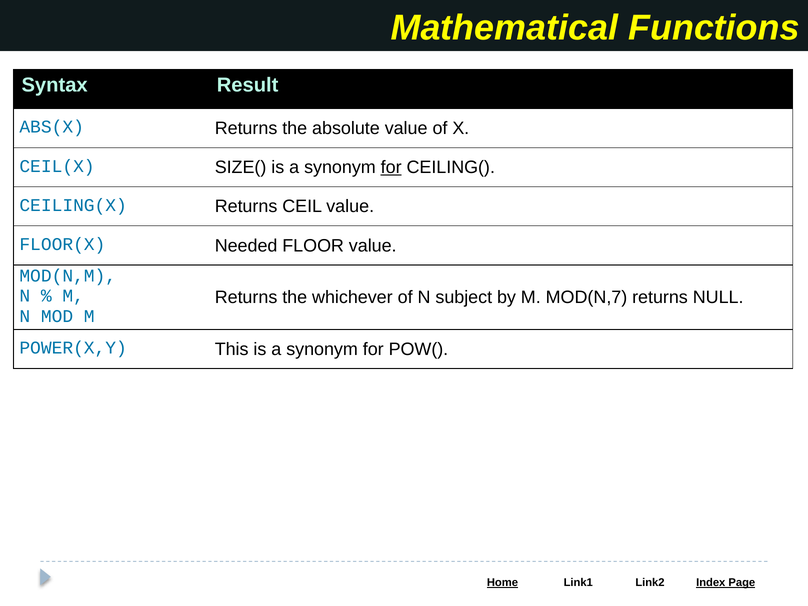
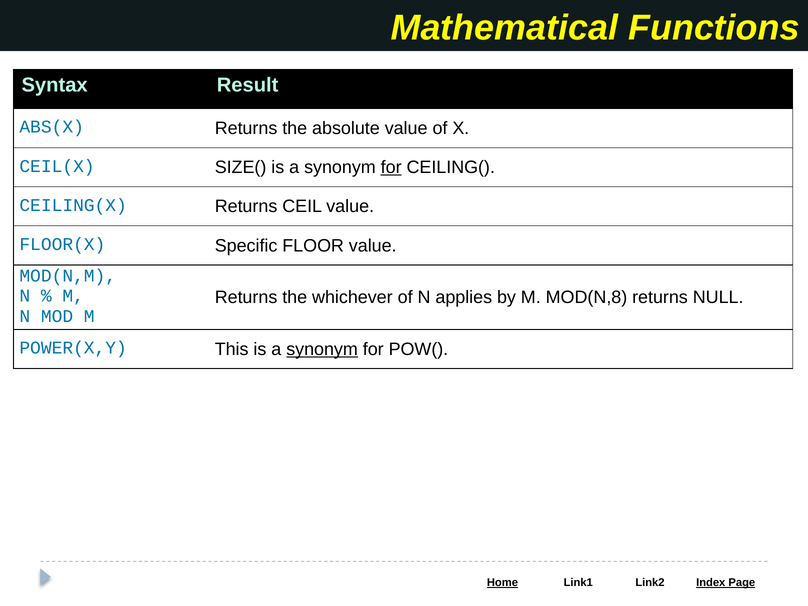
Needed: Needed -> Specific (246, 246)
subject: subject -> applies (464, 297)
MOD(N,7: MOD(N,7 -> MOD(N,8 (586, 297)
synonym underline: none -> present (322, 349)
